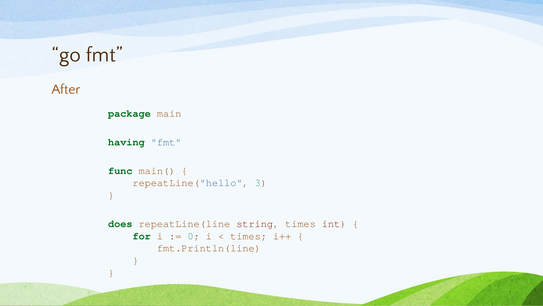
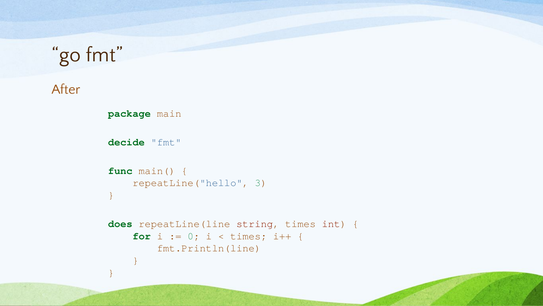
having: having -> decide (126, 142)
